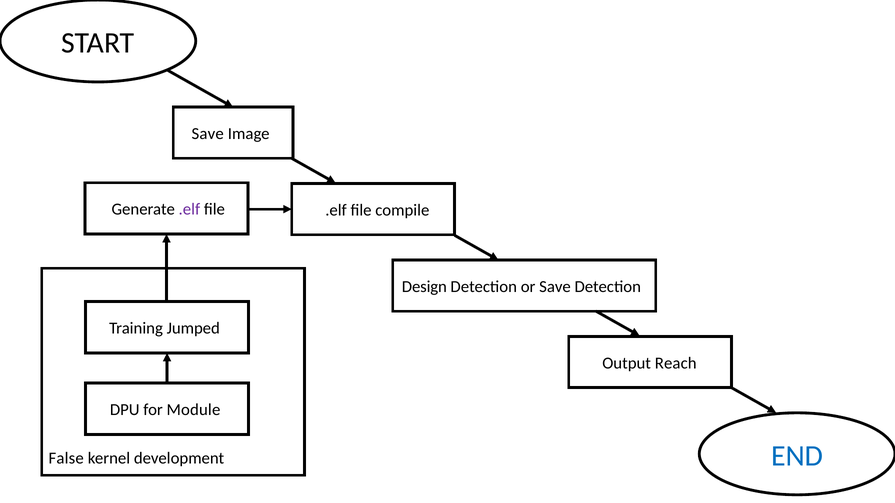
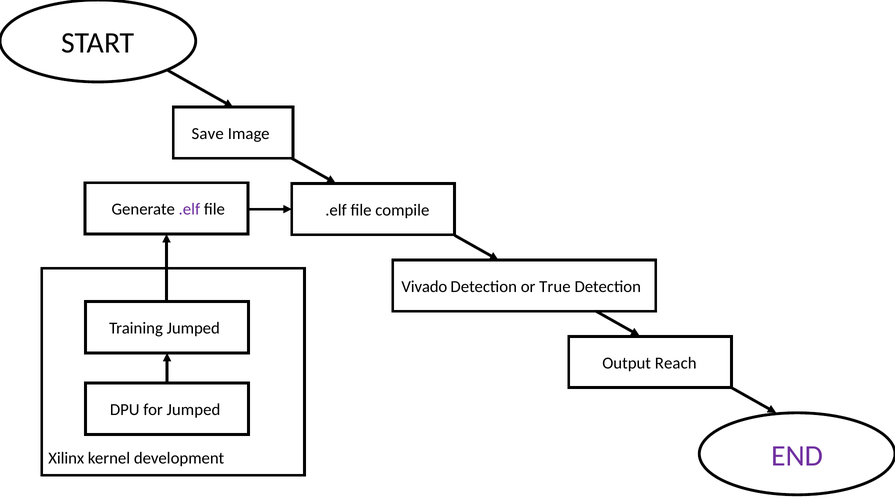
Design: Design -> Vivado (424, 287)
or Save: Save -> True (555, 287)
for Module: Module -> Jumped (193, 410)
END colour: blue -> purple (797, 456)
False: False -> Xilinx (66, 458)
